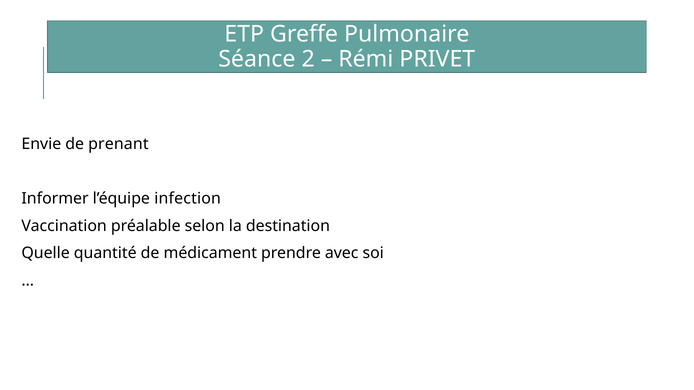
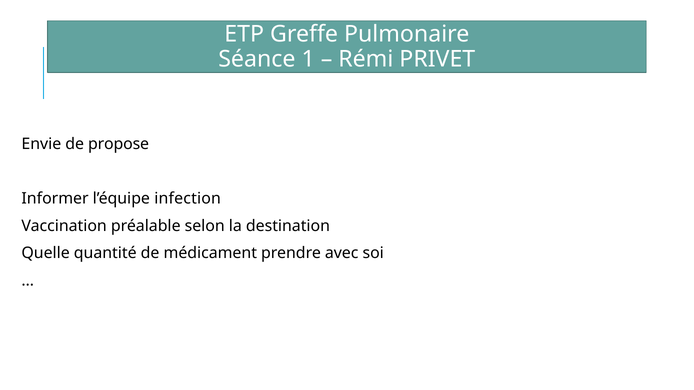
2: 2 -> 1 (308, 59)
prenant: prenant -> propose (119, 144)
